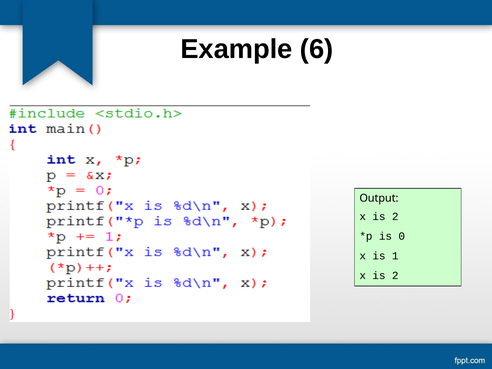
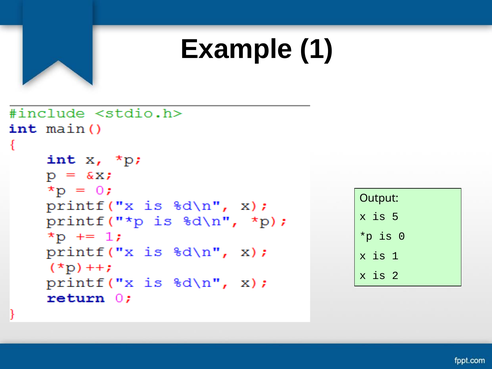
Example 6: 6 -> 1 (317, 49)
2: 2 -> 5 (395, 217)
